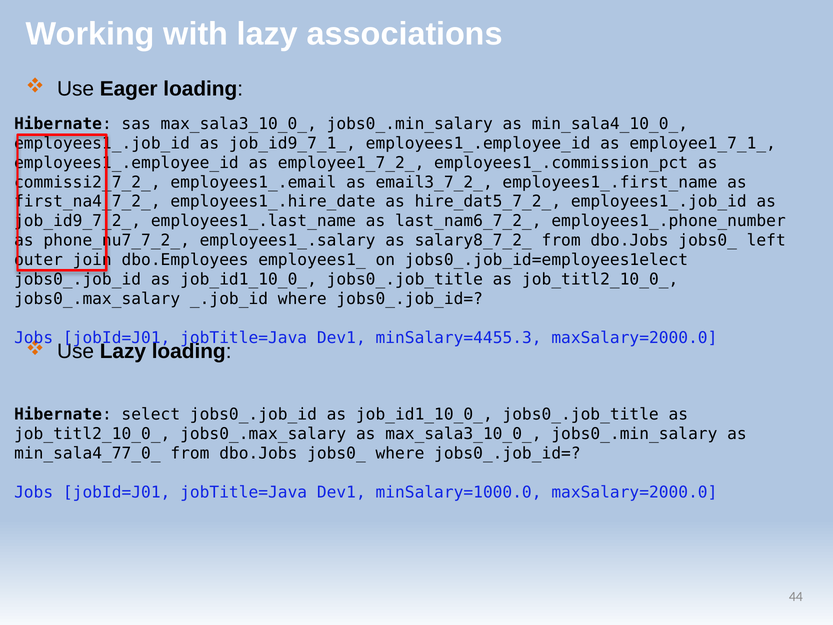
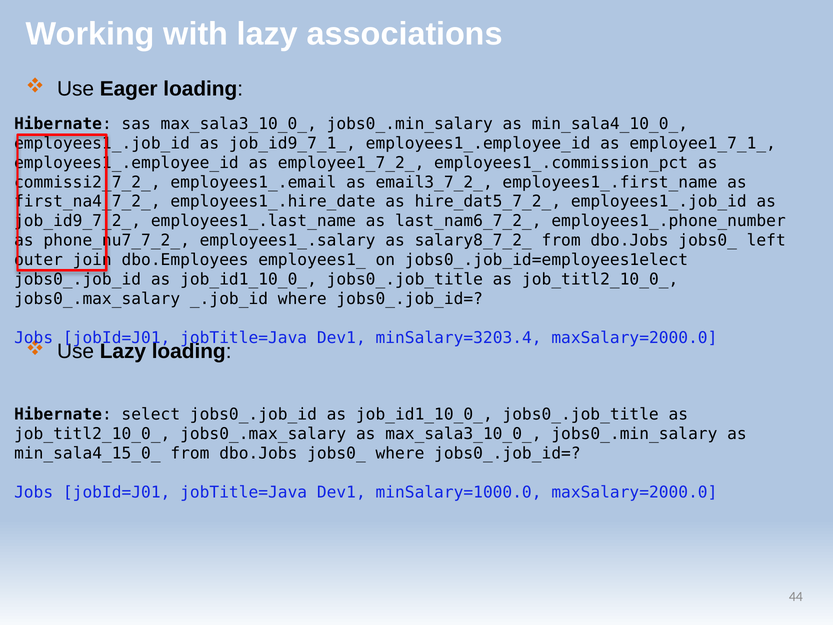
minSalary=4455.3: minSalary=4455.3 -> minSalary=3203.4 (459, 338)
min_sala4_77_0_: min_sala4_77_0_ -> min_sala4_15_0_ (87, 453)
